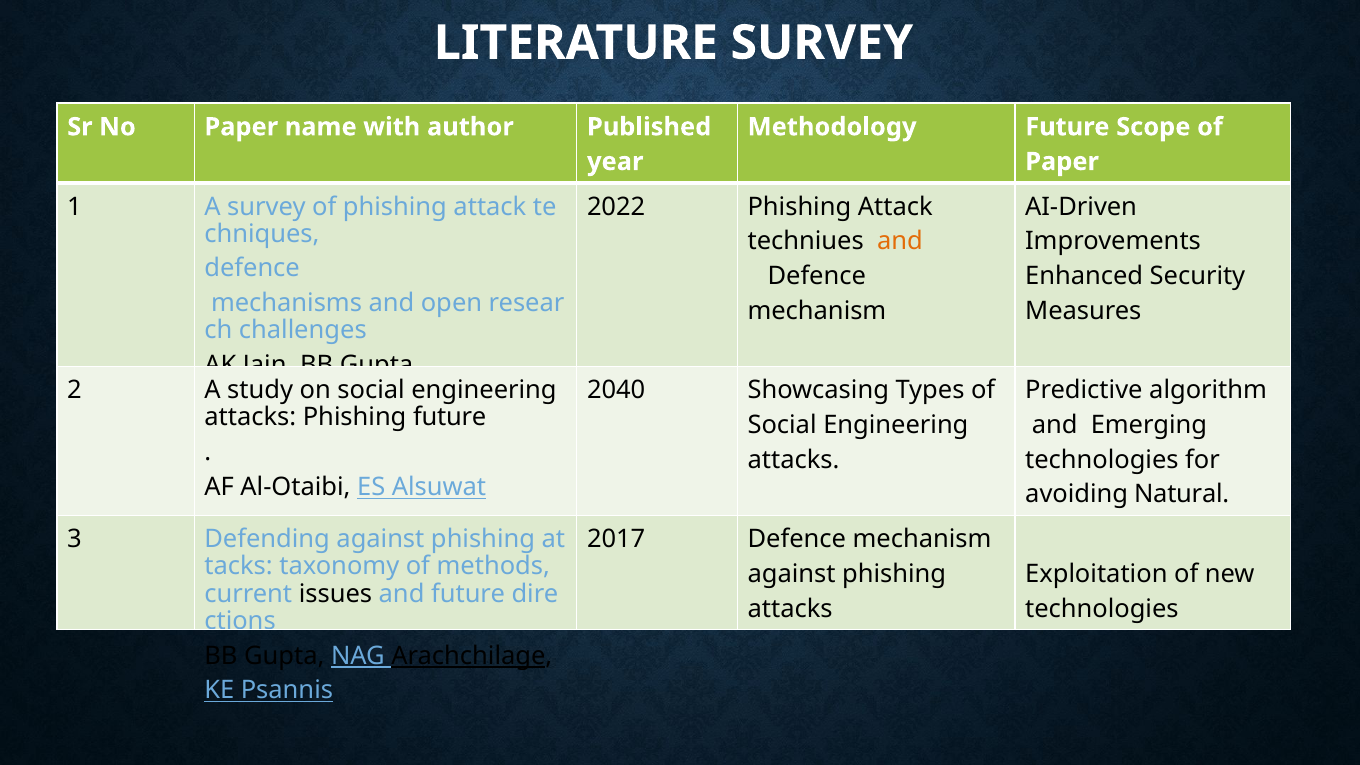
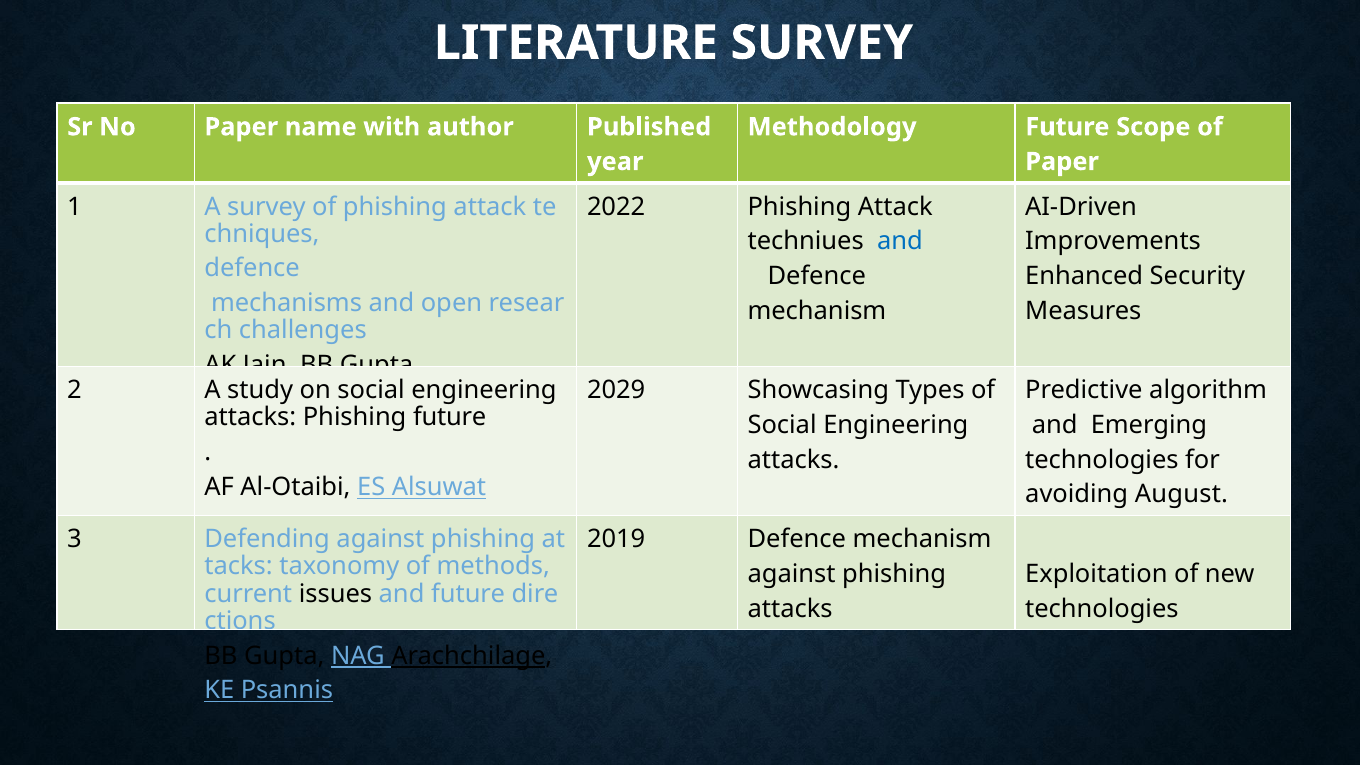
and colour: orange -> blue (900, 241)
2040: 2040 -> 2029 (616, 390)
Natural: Natural -> August (1181, 494)
2017: 2017 -> 2019 (616, 539)
